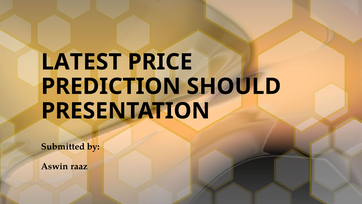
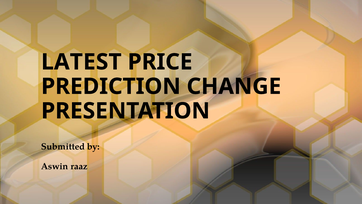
SHOULD: SHOULD -> CHANGE (234, 86)
